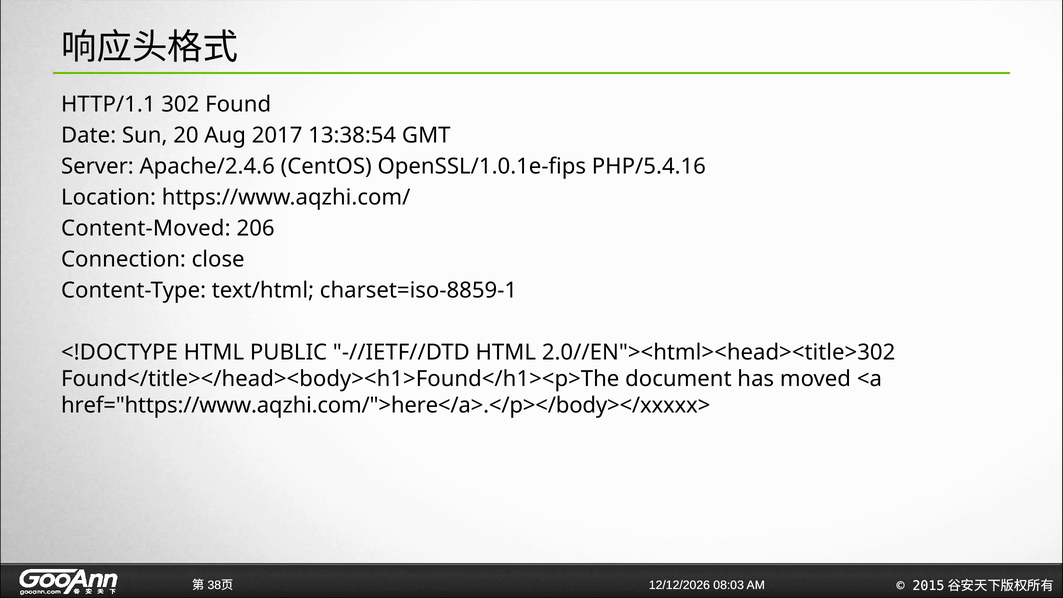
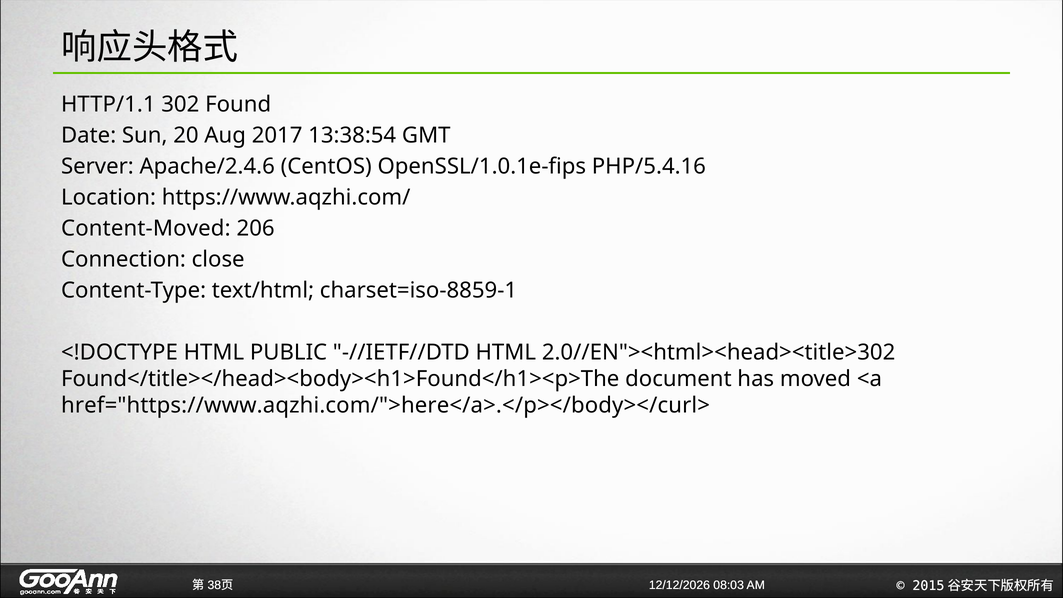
href="https://www.aqzhi.com/">here</a>.</p></body></xxxxx>: href="https://www.aqzhi.com/">here</a>.</p></body></xxxxx> -> href="https://www.aqzhi.com/">here</a>.</p></body></curl> (386, 406)
